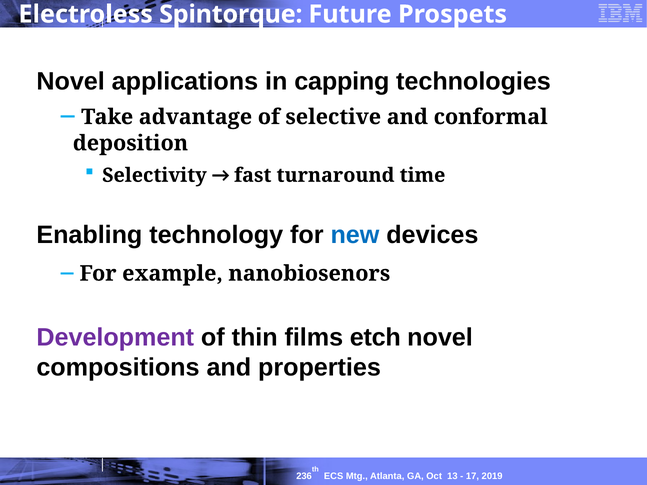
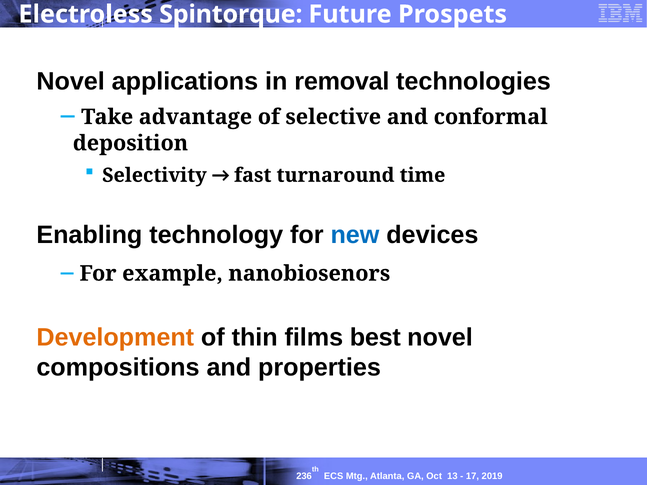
capping: capping -> removal (342, 82)
Development colour: purple -> orange (115, 338)
etch: etch -> best (375, 338)
